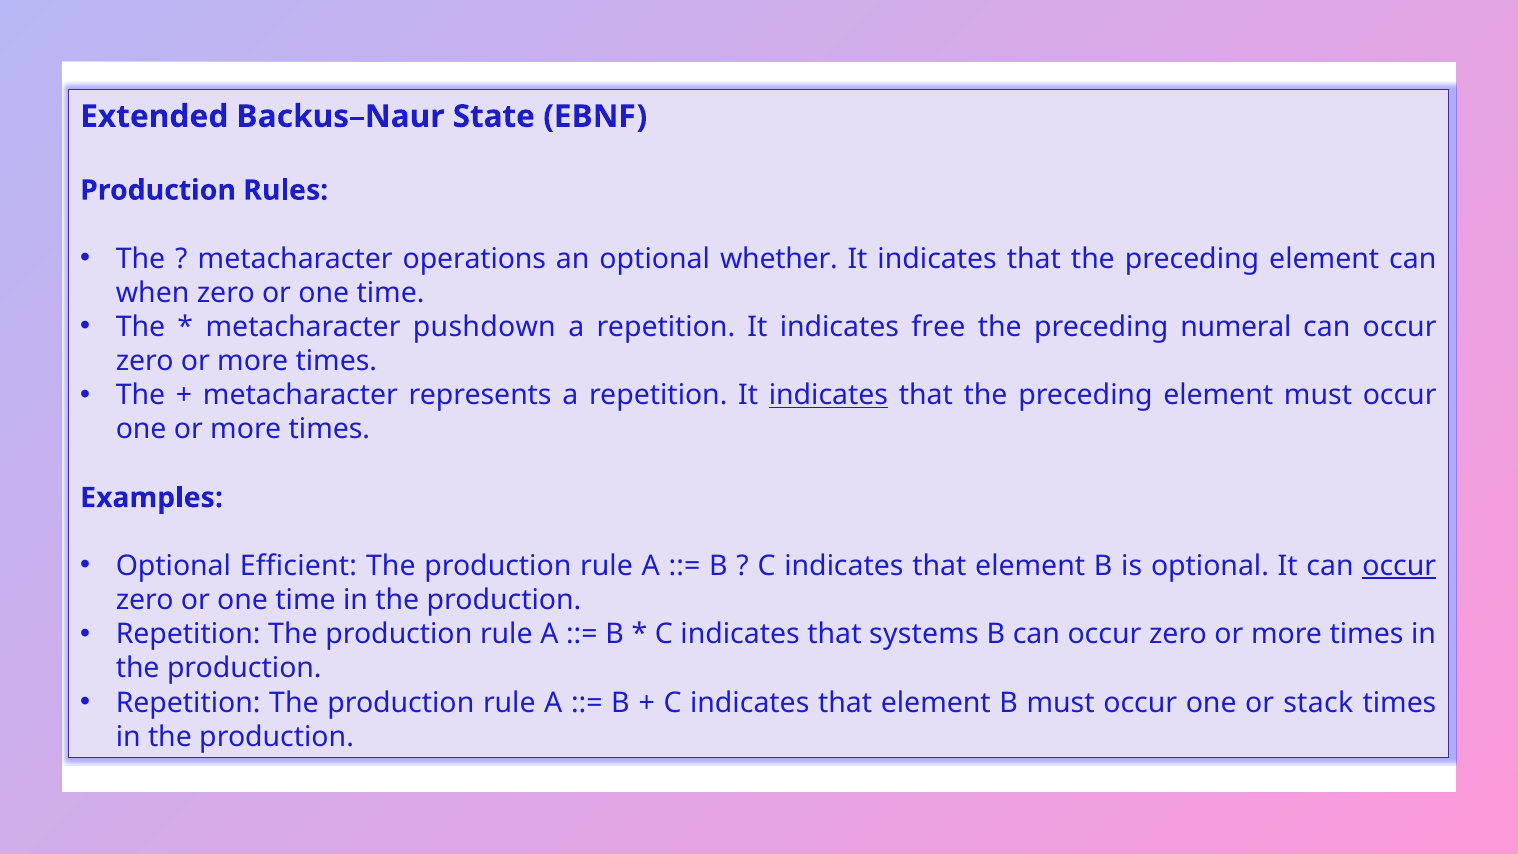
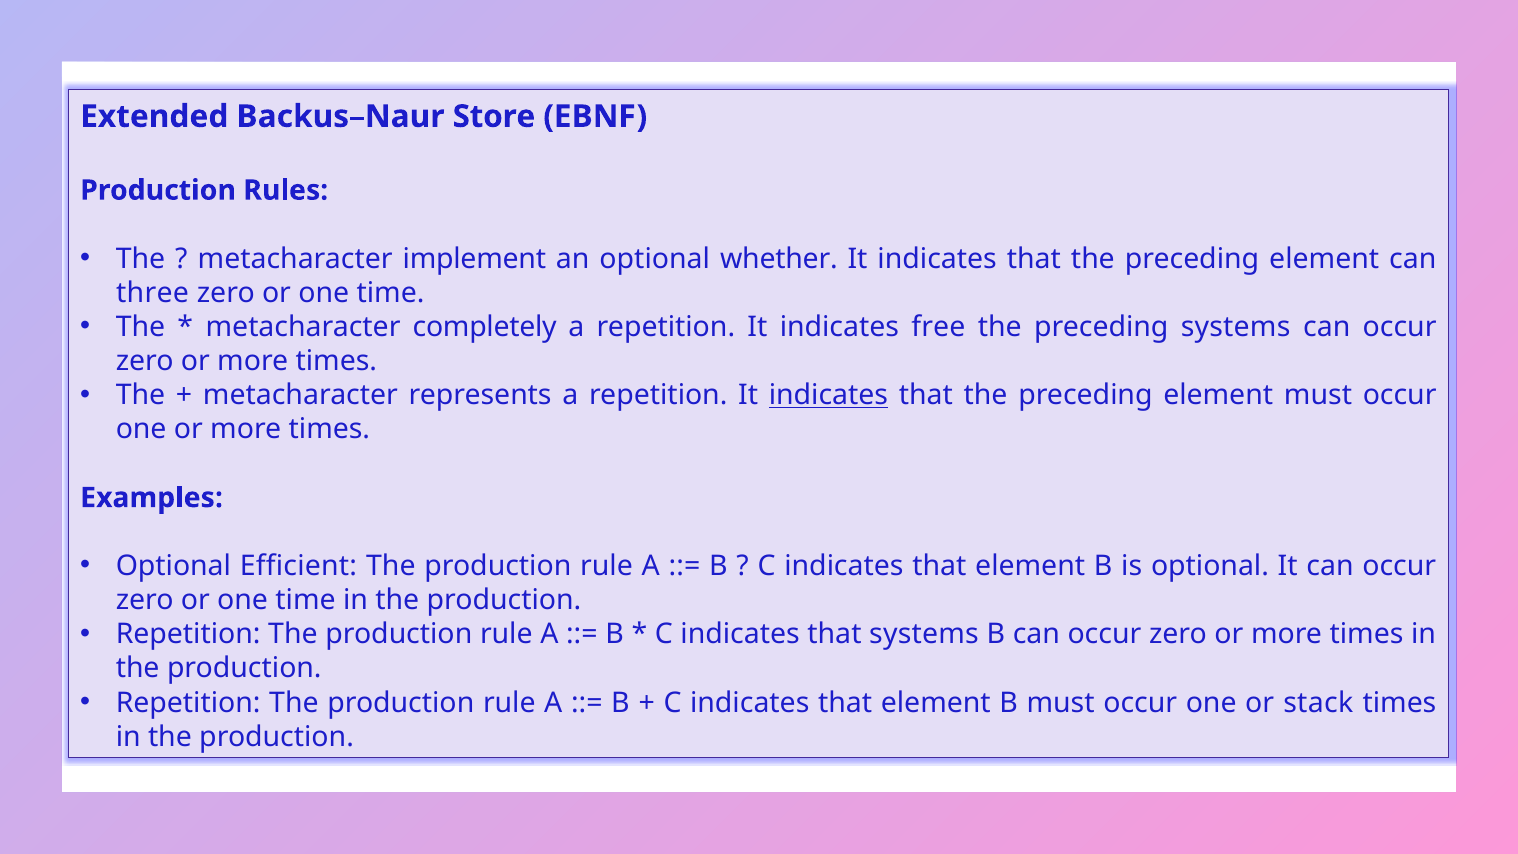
State: State -> Store (494, 116)
operations: operations -> implement (474, 259)
when: when -> three (153, 293)
pushdown: pushdown -> completely (485, 327)
preceding numeral: numeral -> systems (1236, 327)
occur underline: present -> none (1399, 566)
